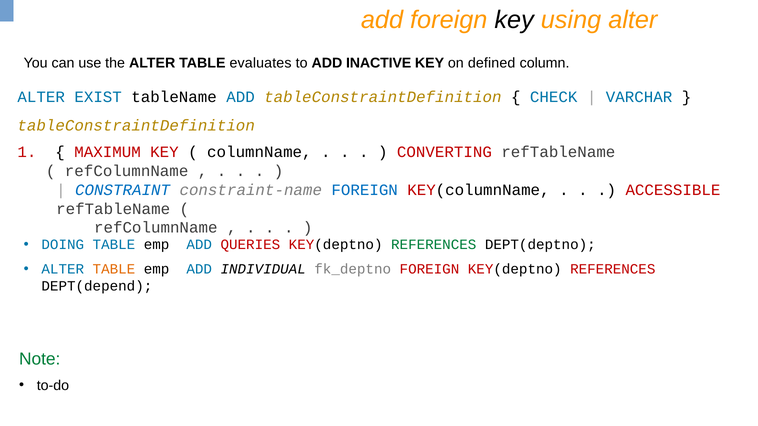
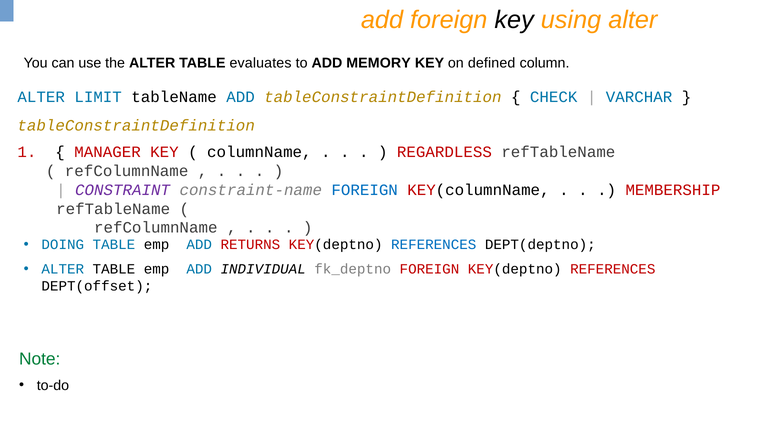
INACTIVE: INACTIVE -> MEMORY (379, 63)
EXIST: EXIST -> LIMIT (98, 97)
MAXIMUM: MAXIMUM -> MANAGER (108, 152)
CONVERTING: CONVERTING -> REGARDLESS (444, 152)
CONSTRAINT colour: blue -> purple (123, 190)
ACCESSIBLE: ACCESSIBLE -> MEMBERSHIP (673, 190)
QUERIES: QUERIES -> RETURNS (250, 245)
REFERENCES colour: green -> blue (434, 245)
TABLE colour: orange -> black (114, 269)
DEPT(depend: DEPT(depend -> DEPT(offset (97, 286)
